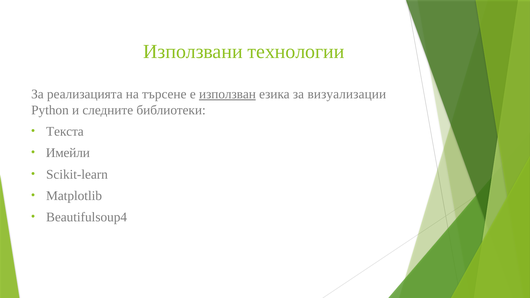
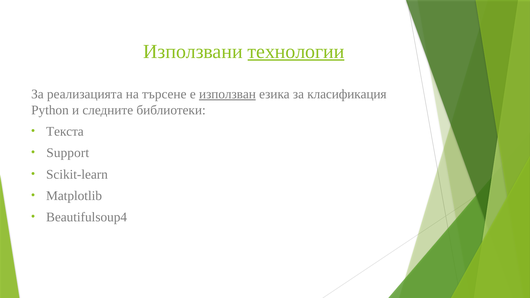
технологии underline: none -> present (296, 52)
визуализации: визуализации -> класификация (347, 94)
Имейли: Имейли -> Support (68, 153)
